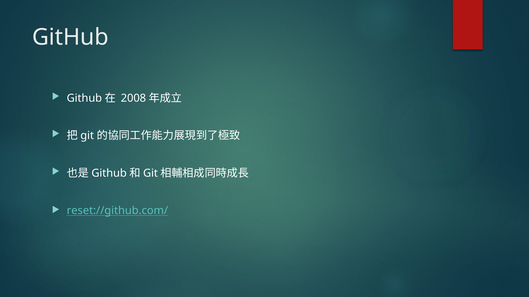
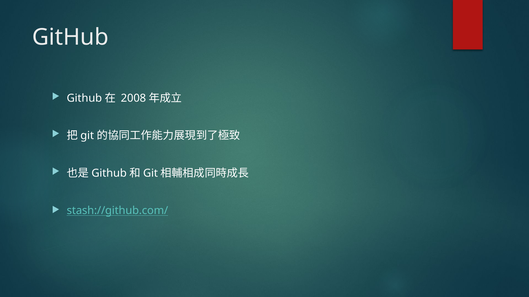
reset://github.com/: reset://github.com/ -> stash://github.com/ (117, 211)
